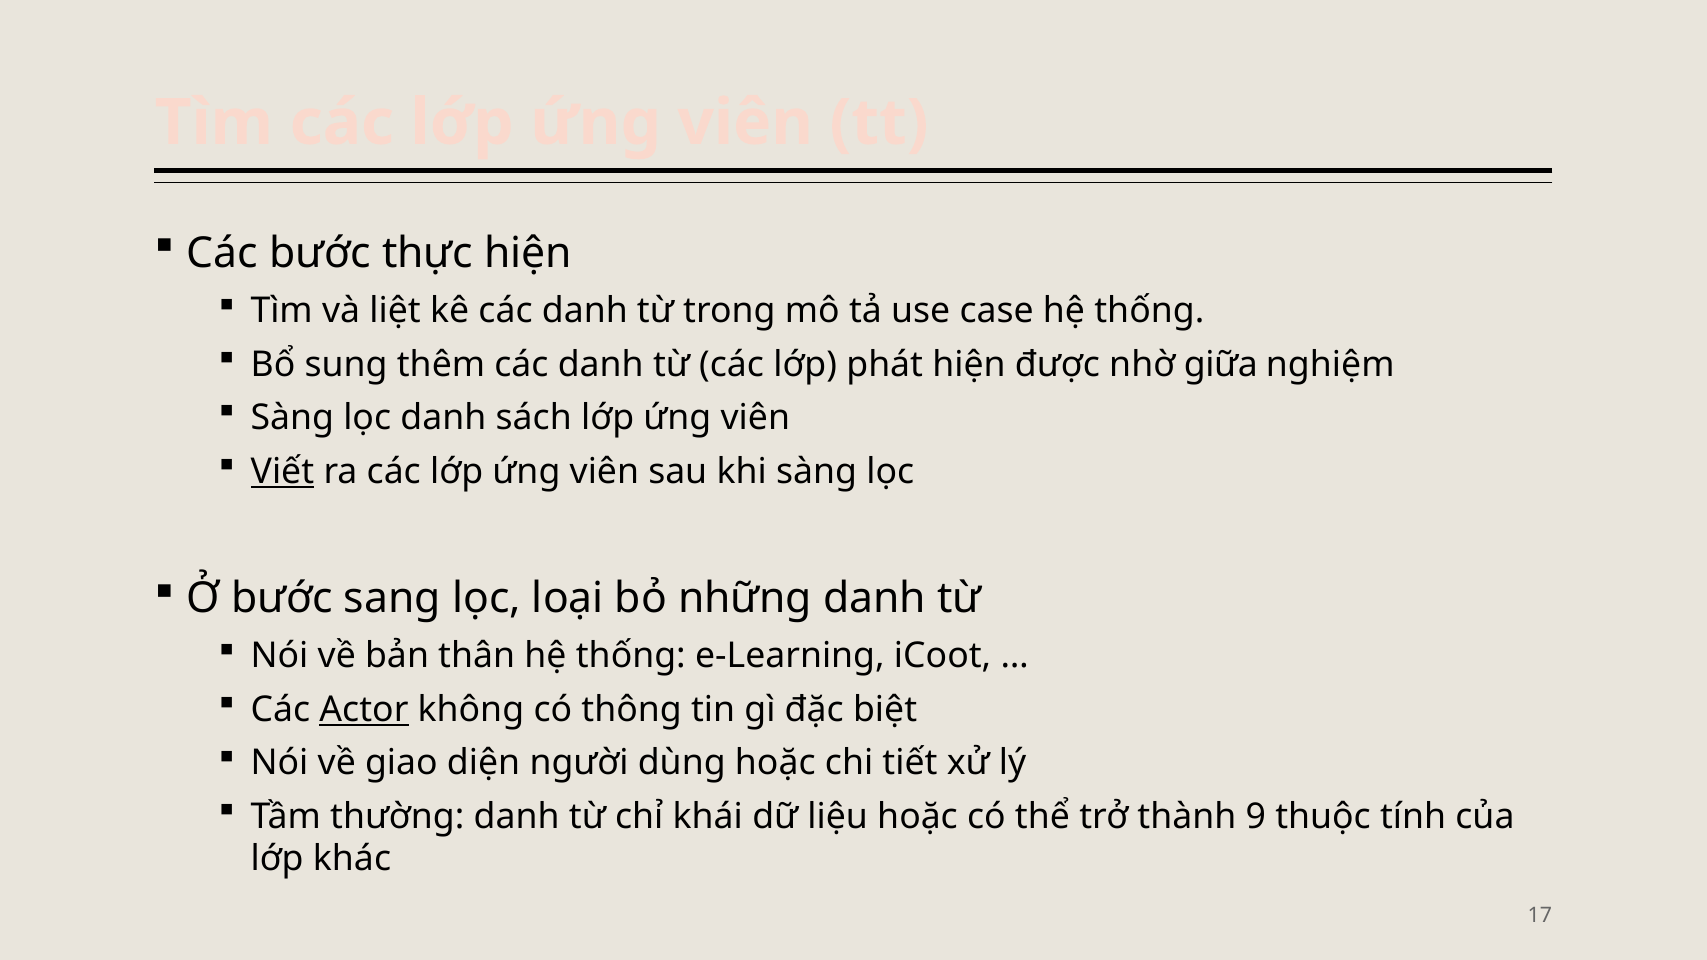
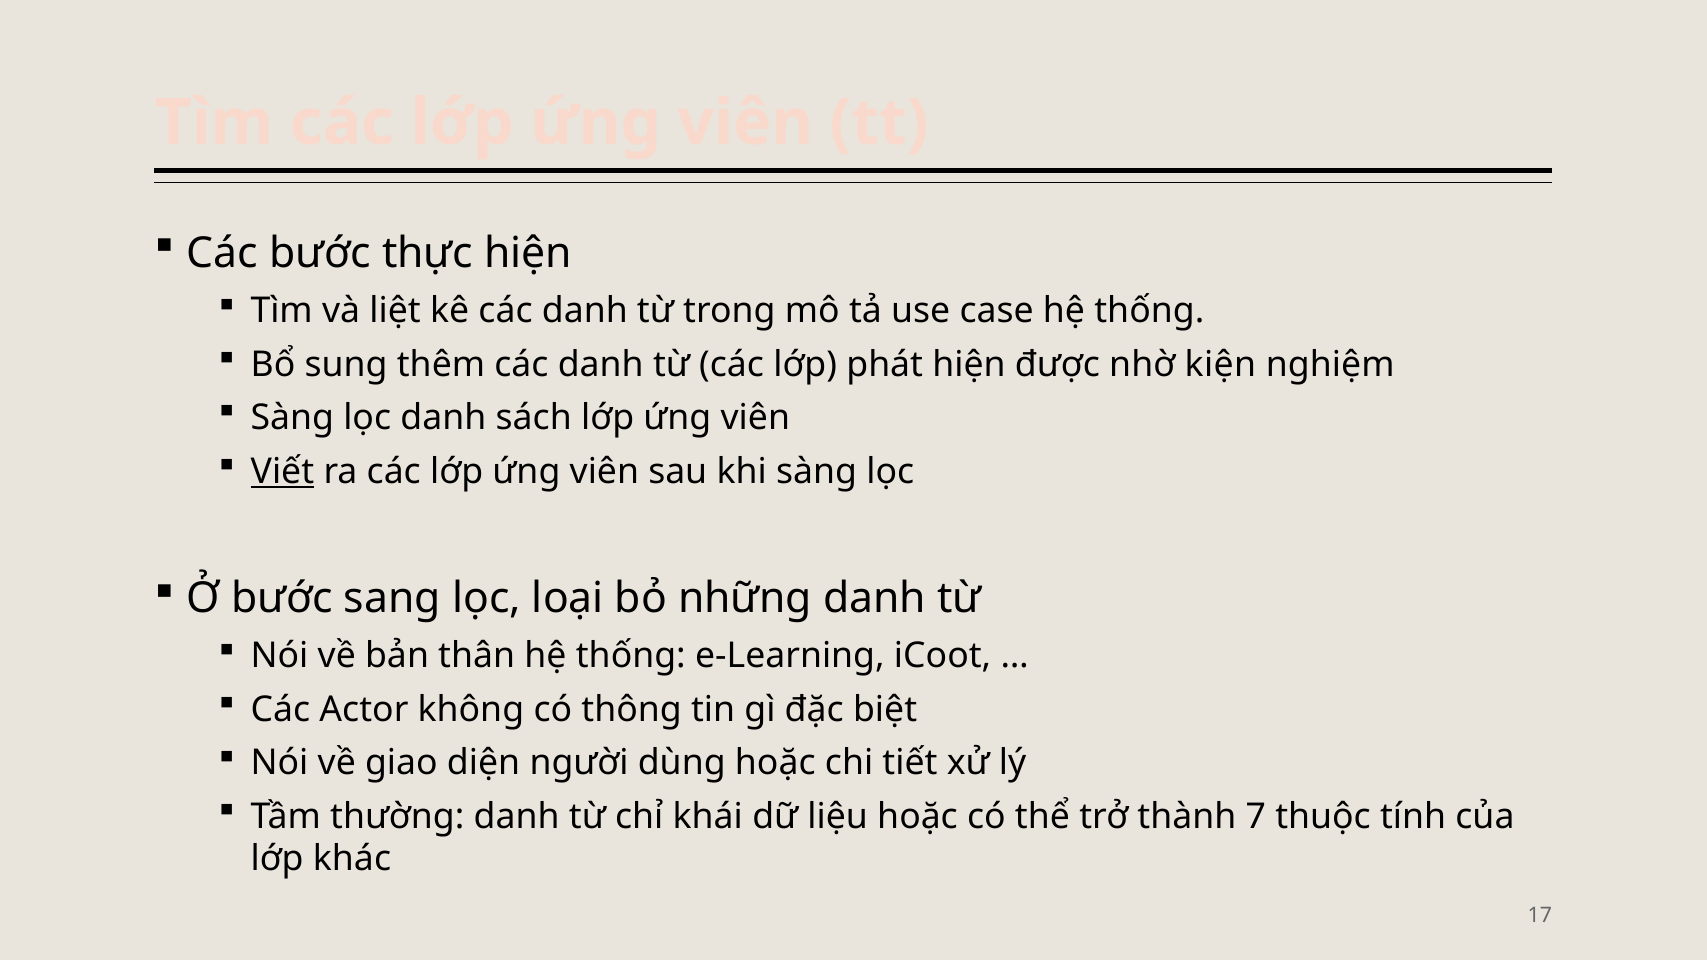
giữa: giữa -> kiện (1220, 365)
Actor underline: present -> none (364, 710)
9: 9 -> 7 (1256, 817)
